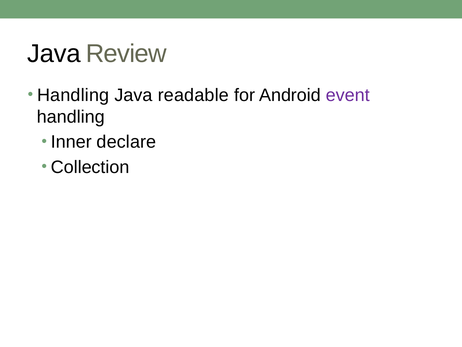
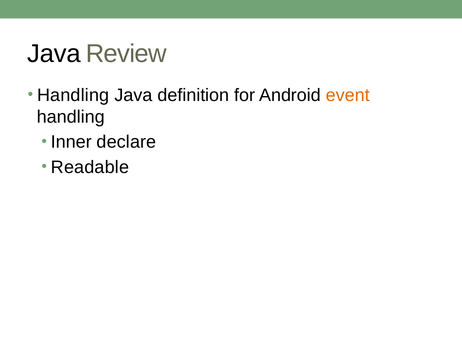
readable: readable -> definition (193, 95)
event colour: purple -> orange (348, 95)
Collection: Collection -> Readable (90, 167)
